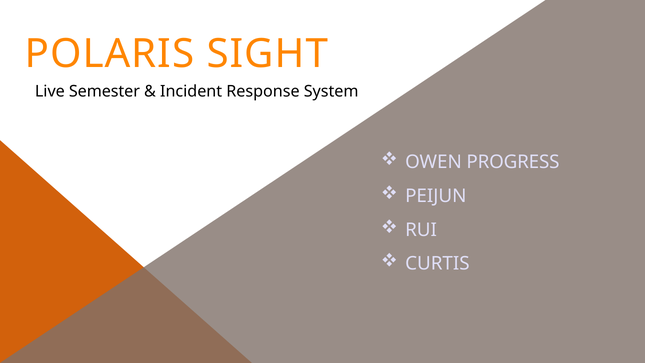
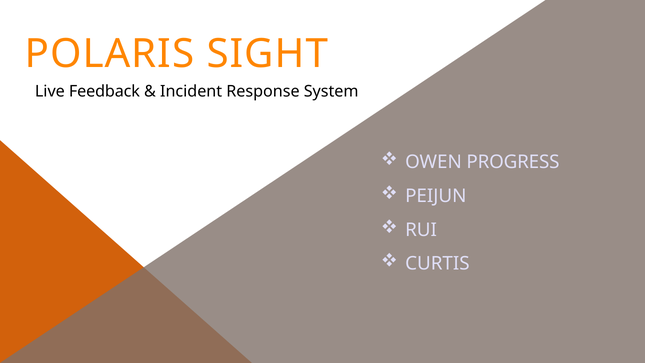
Semester: Semester -> Feedback (104, 92)
